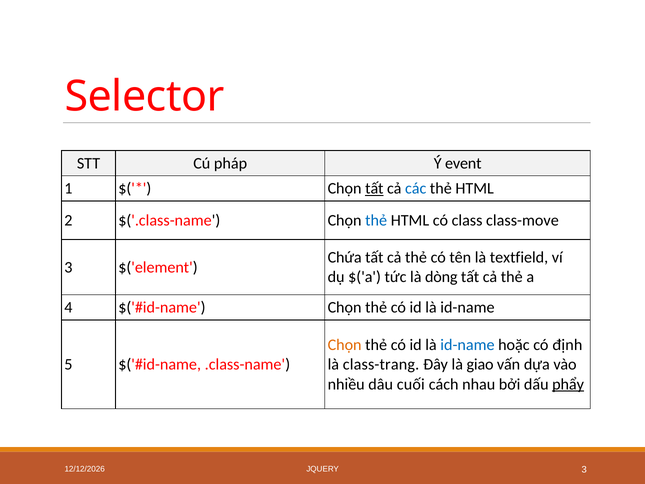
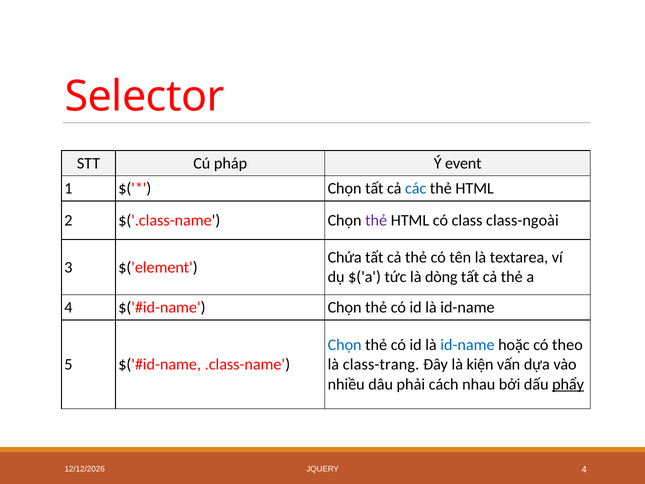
tất underline: present -> none (374, 189)
thẻ colour: blue -> purple (376, 220)
class-move: class-move -> class-ngoài (522, 220)
textfield: textfield -> textarea (519, 257)
Chọn colour: orange -> blue (345, 345)
định: định -> theo (567, 345)
giao: giao -> kiện (480, 364)
cuối: cuối -> phải (411, 384)
JQUERY 3: 3 -> 4 (584, 469)
